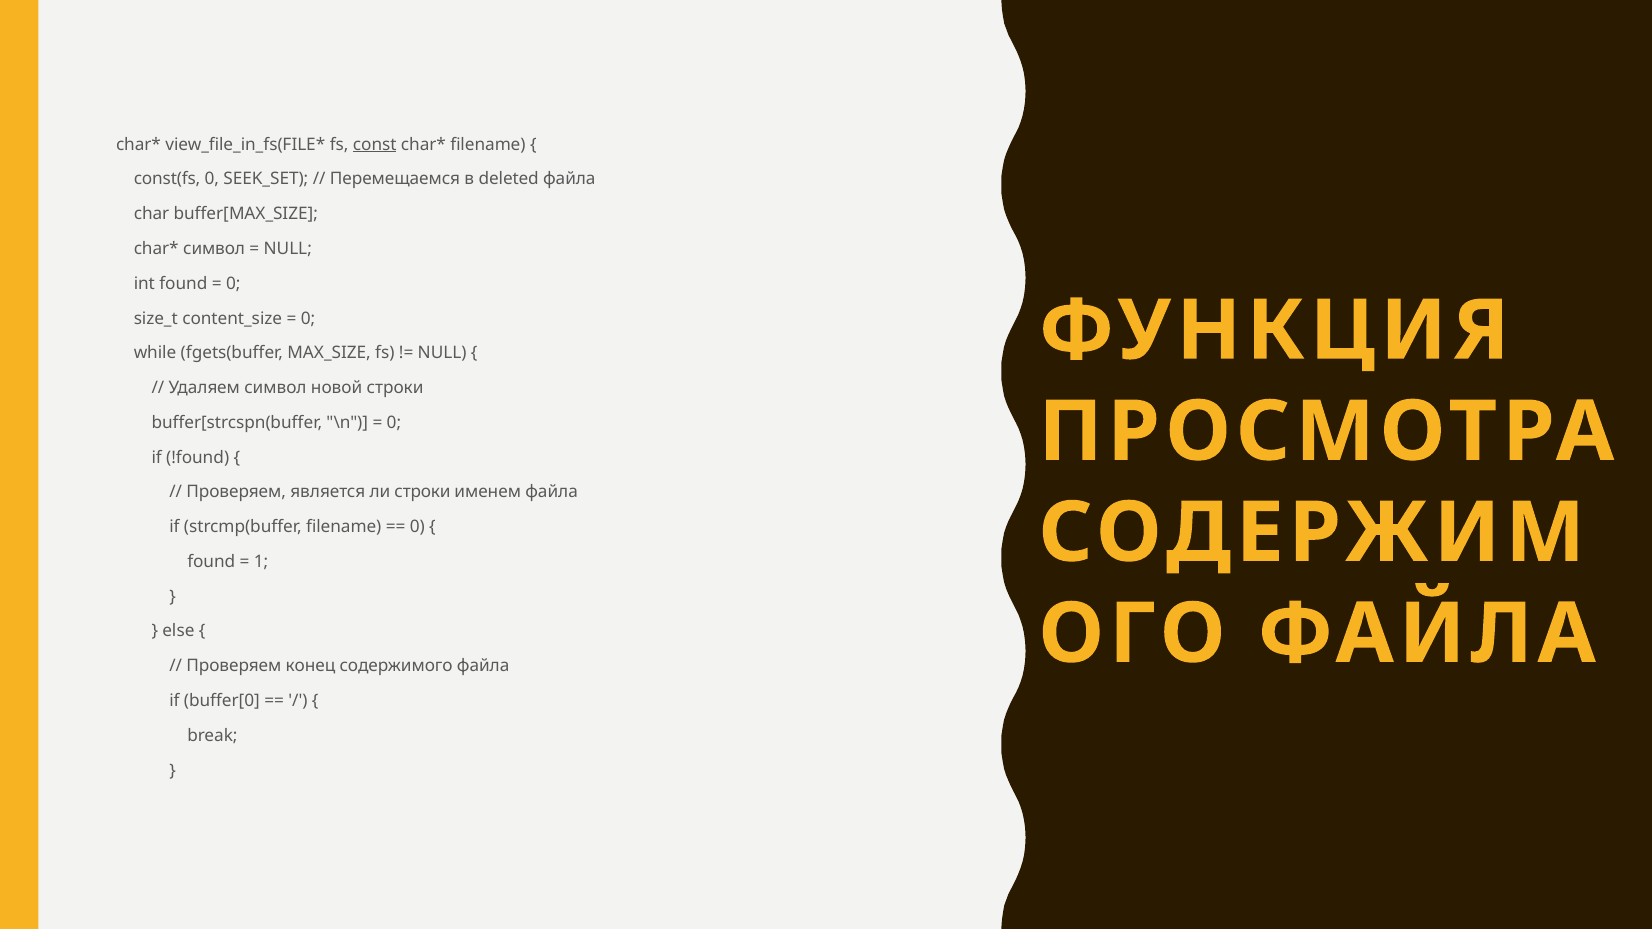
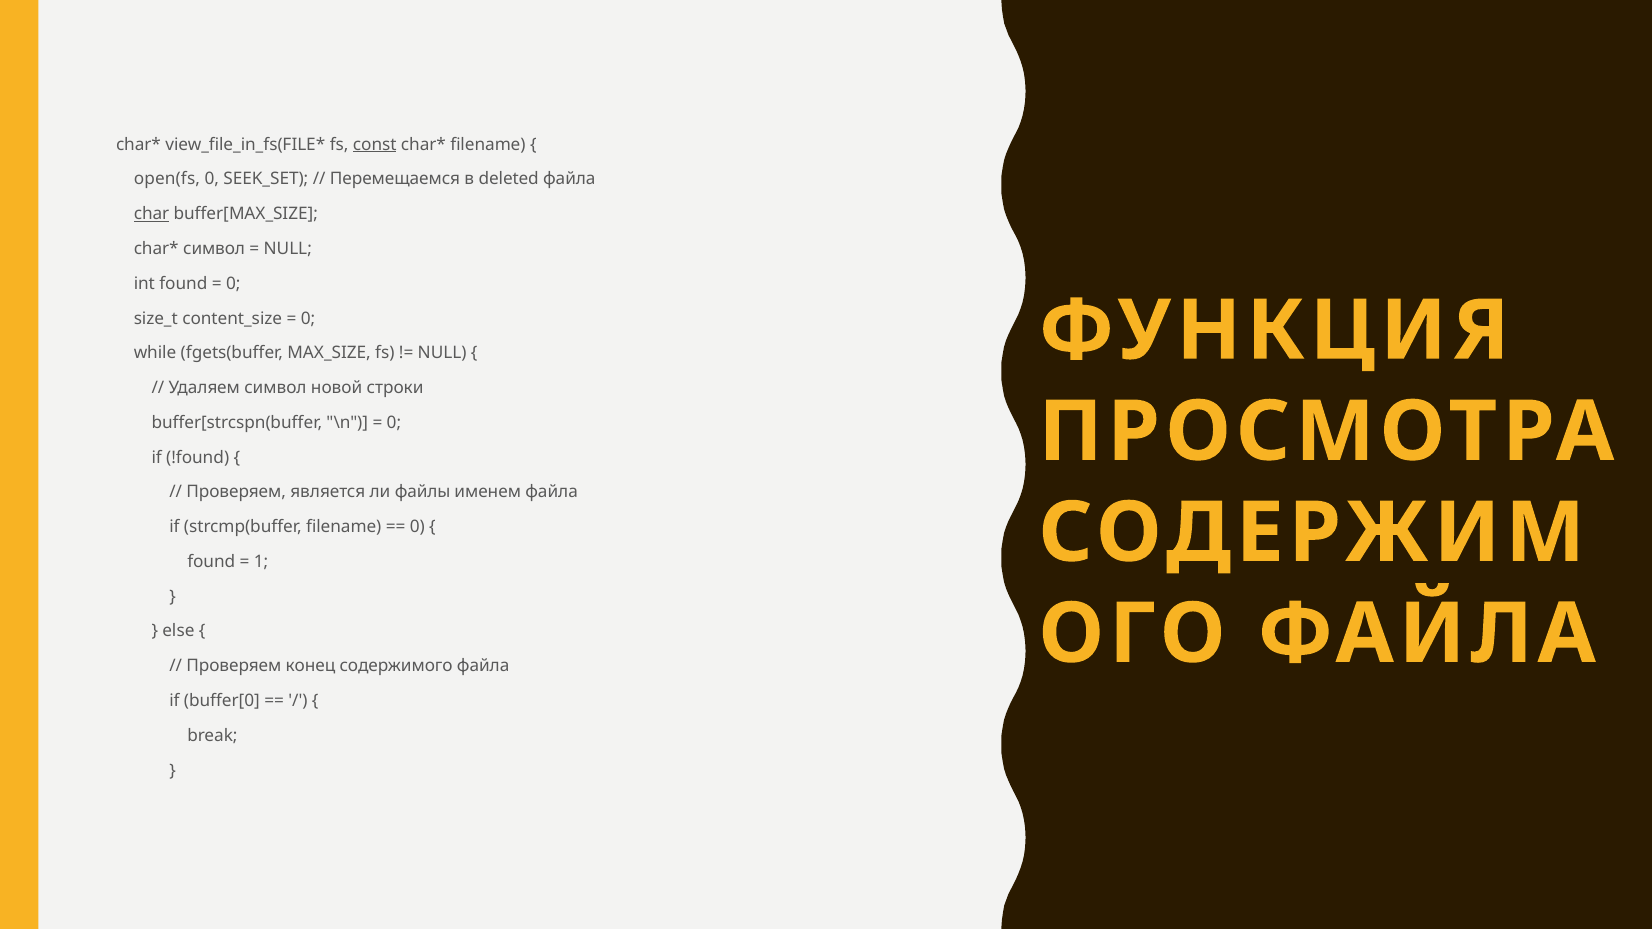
const(fs: const(fs -> open(fs (167, 179)
char underline: none -> present (152, 214)
ли строки: строки -> файлы (423, 492)
